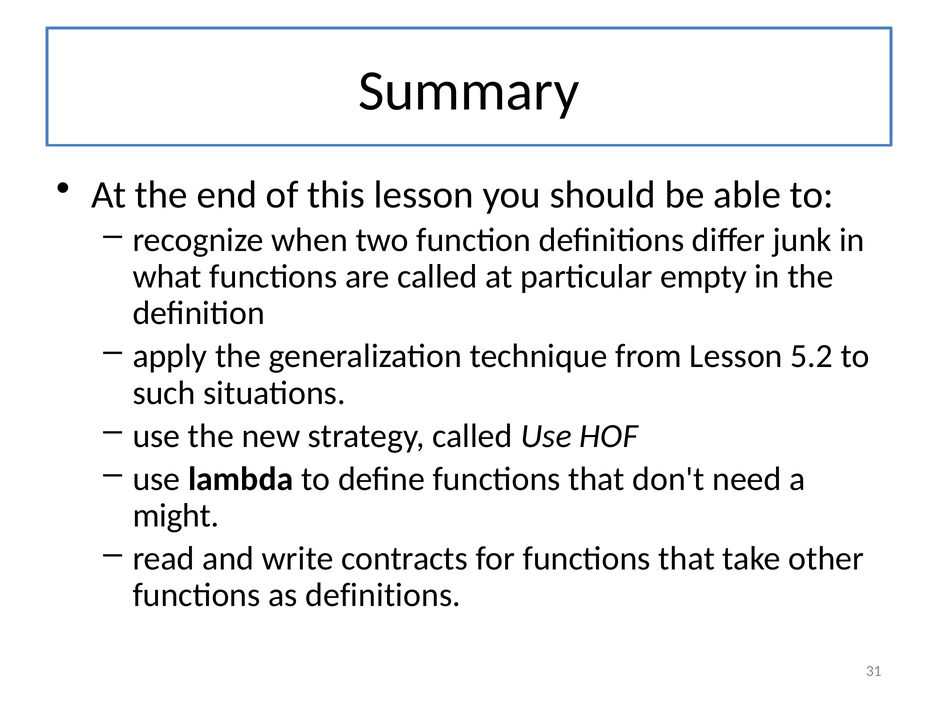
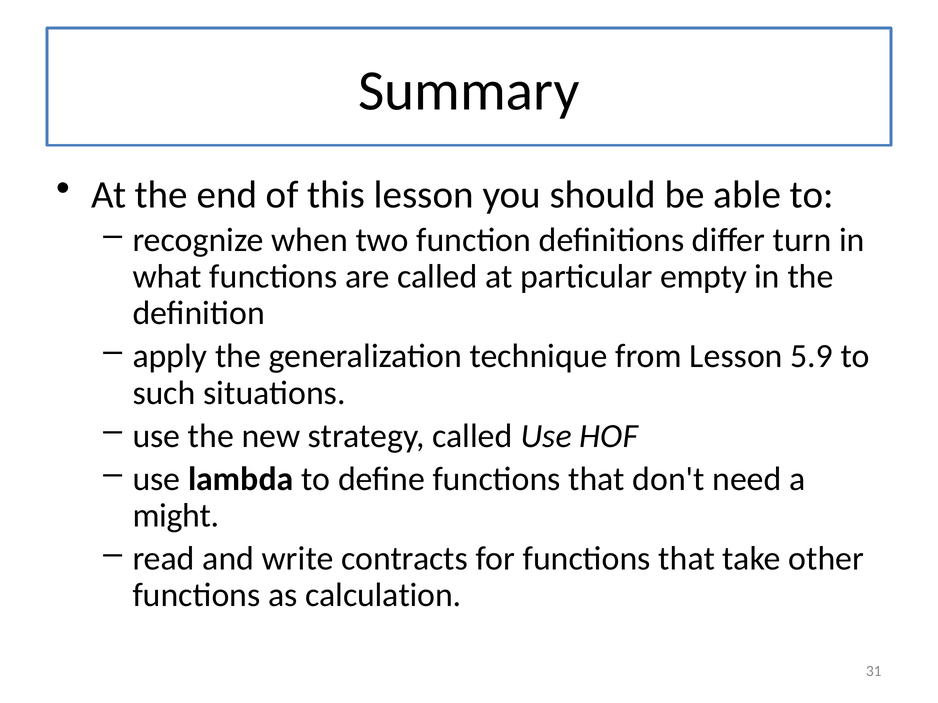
junk: junk -> turn (802, 240)
5.2: 5.2 -> 5.9 (812, 357)
as definitions: definitions -> calculation (383, 596)
